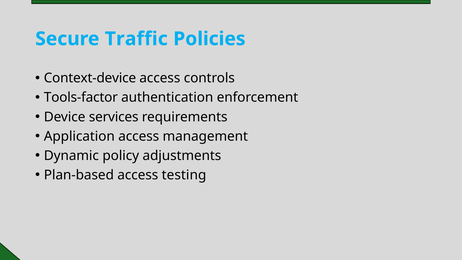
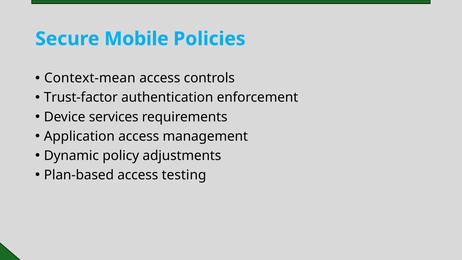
Traffic: Traffic -> Mobile (136, 39)
Context-device: Context-device -> Context-mean (90, 78)
Tools-factor: Tools-factor -> Trust-factor (81, 97)
